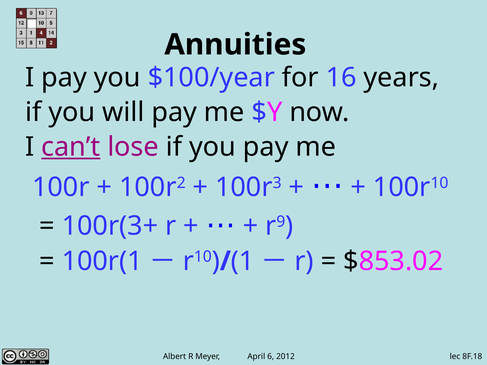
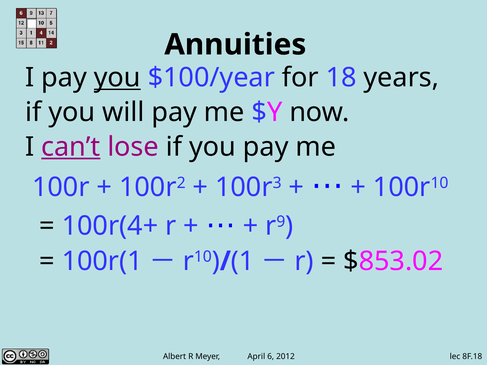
you underline: none -> present (117, 78)
16: 16 -> 18 (341, 78)
100r(3+: 100r(3+ -> 100r(4+ (110, 226)
